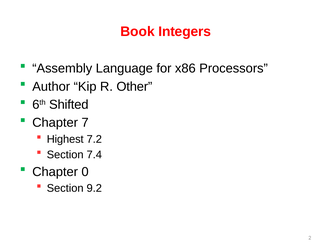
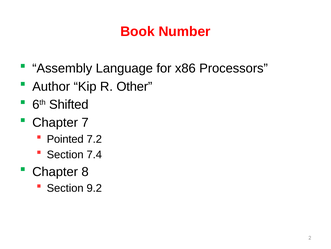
Integers: Integers -> Number (185, 32)
Highest: Highest -> Pointed (65, 139)
0: 0 -> 8 (85, 171)
